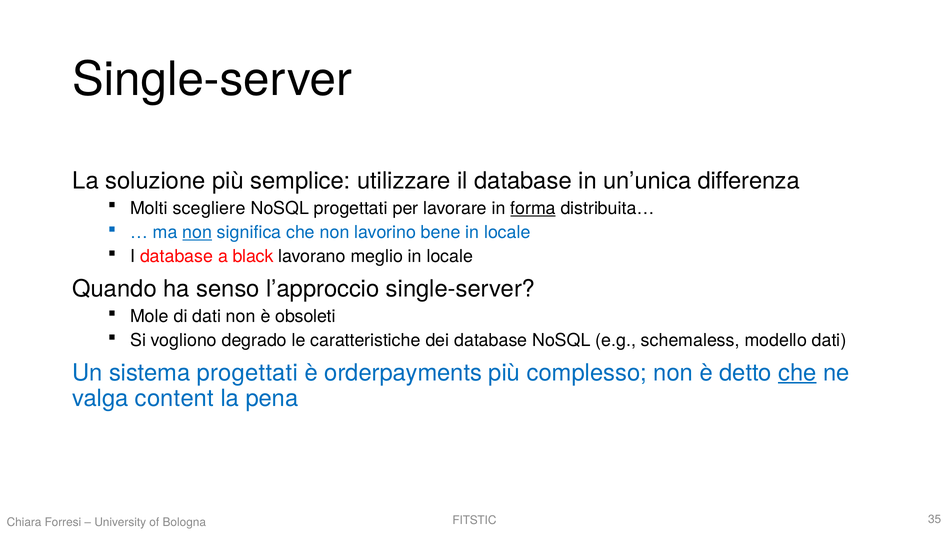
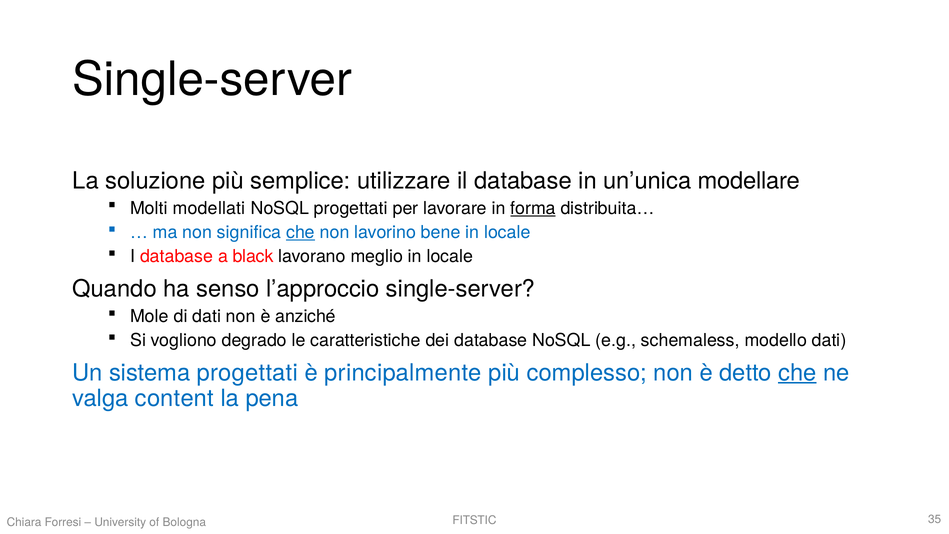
differenza: differenza -> modellare (749, 181)
scegliere: scegliere -> modellati (209, 208)
non underline: present -> none (197, 232)
che underline: none -> present (301, 232)
obsoleti: obsoleti -> anziché (306, 316)
orderpayments: orderpayments -> principalmente (403, 373)
